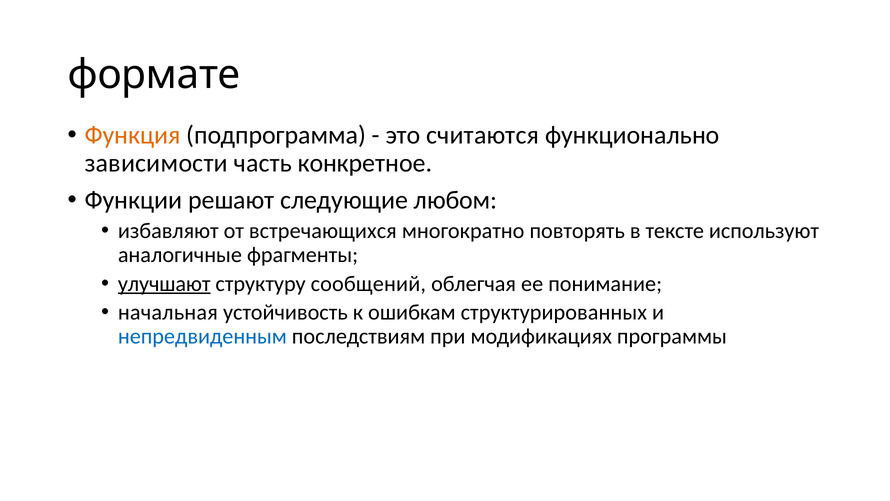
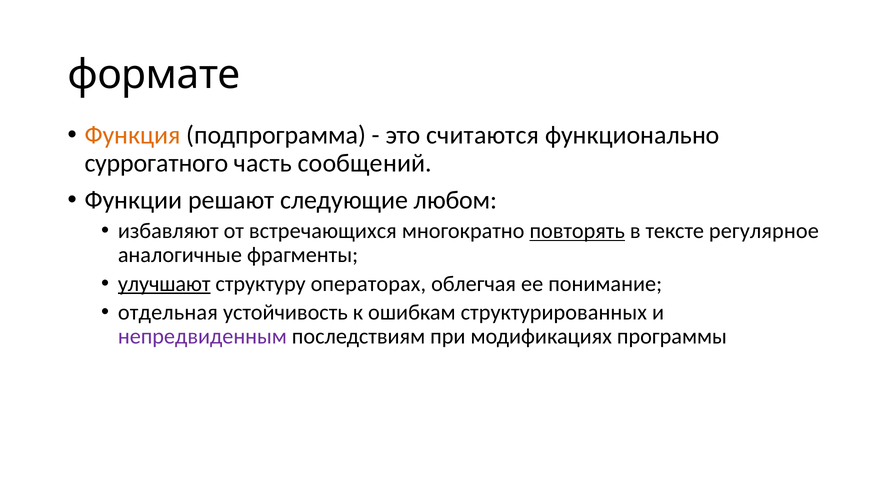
зависимости: зависимости -> суррогатного (156, 163)
конкретное: конкретное -> сообщений (365, 163)
повторять underline: none -> present (577, 231)
используют: используют -> регулярное (764, 231)
сообщений: сообщений -> операторах (368, 283)
начальная: начальная -> отдельная (168, 312)
непредвиденным colour: blue -> purple (202, 336)
